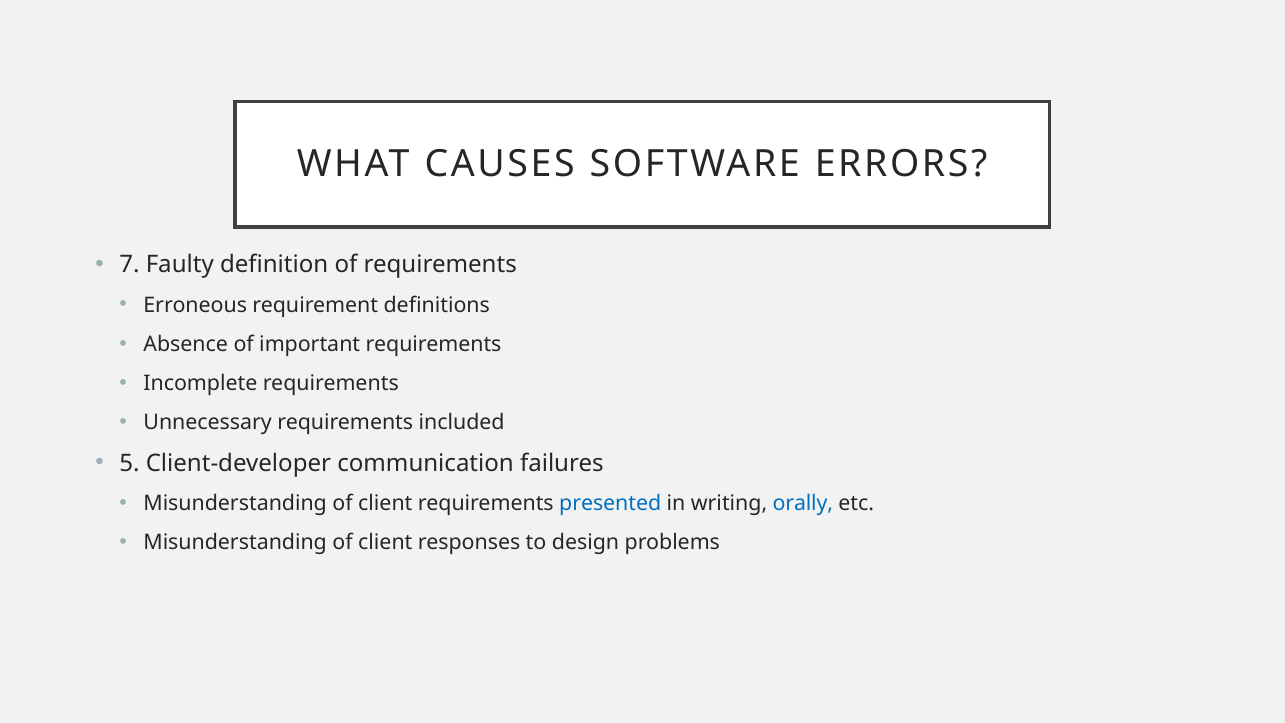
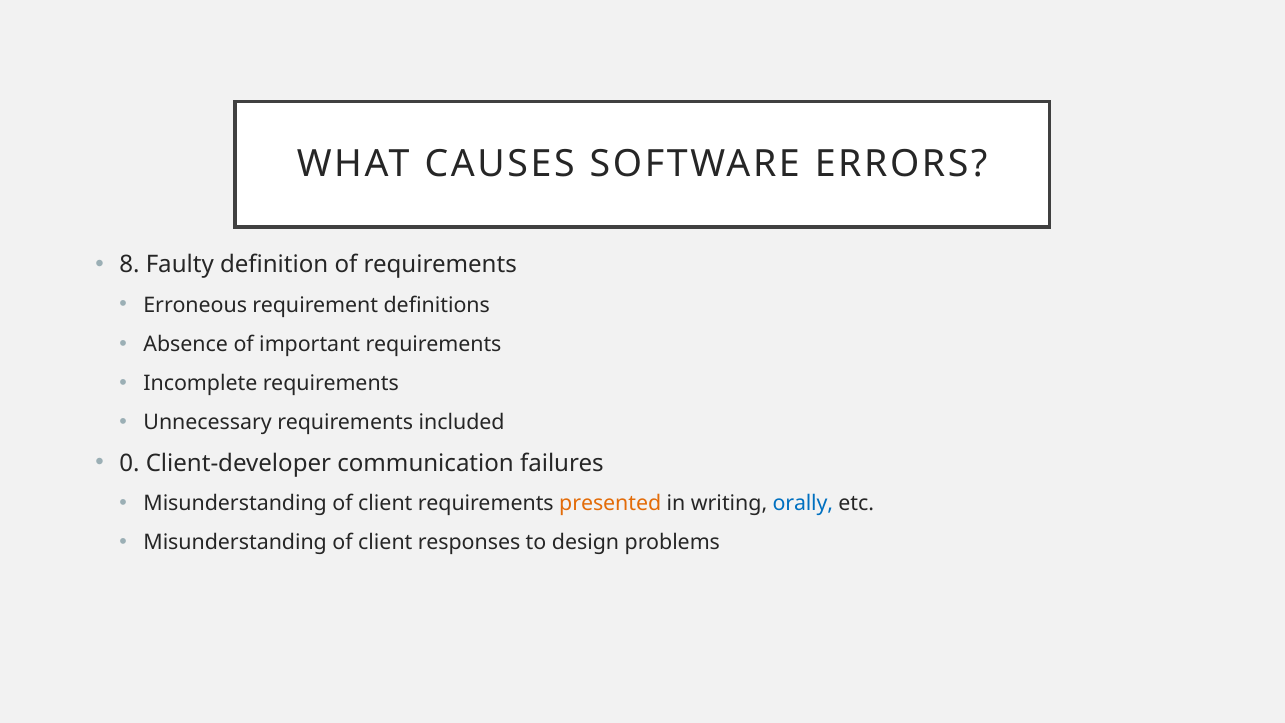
7: 7 -> 8 (129, 265)
5: 5 -> 0 (129, 463)
presented colour: blue -> orange (610, 504)
